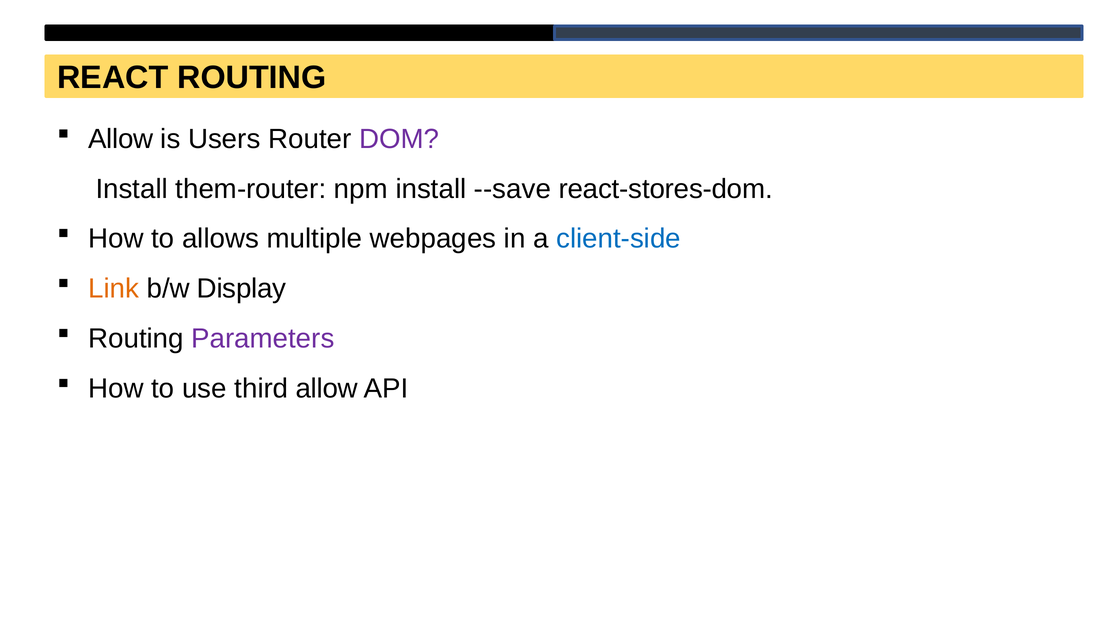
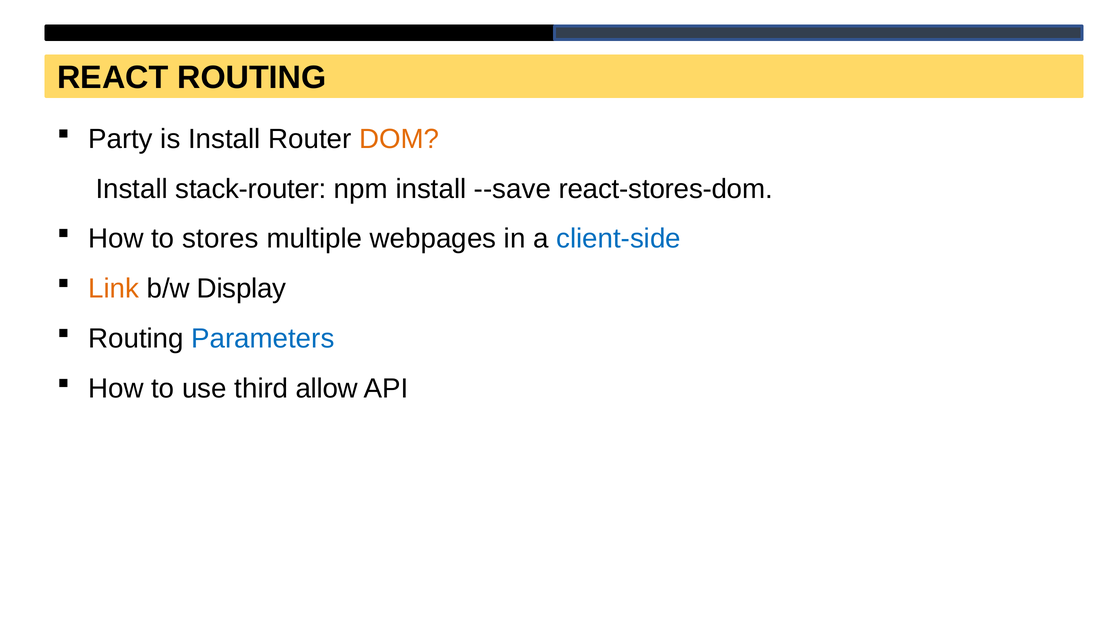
Allow: Allow -> Party (121, 139)
is Users: Users -> Install (224, 139)
DOM colour: purple -> orange (399, 139)
them-router: them-router -> stack-router (251, 189)
allows: allows -> stores (220, 239)
Parameters colour: purple -> blue (263, 339)
